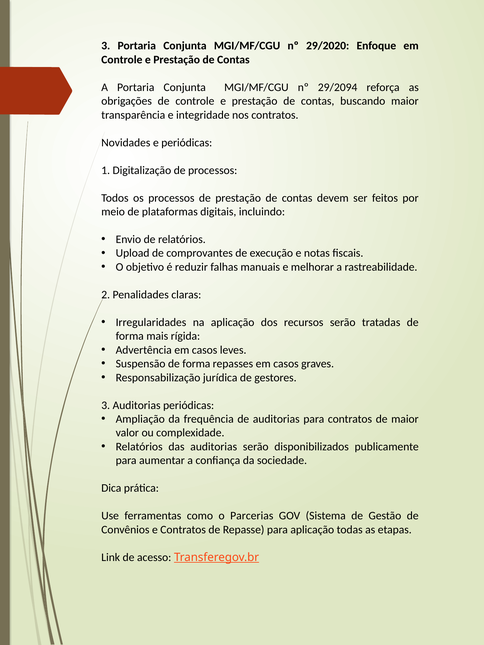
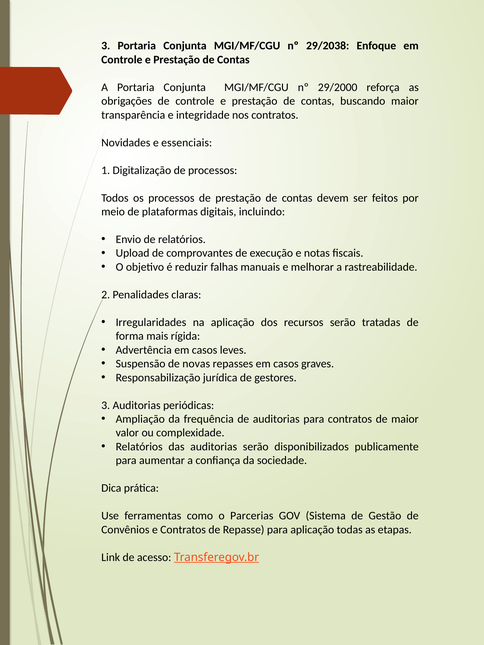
29/2020: 29/2020 -> 29/2038 (328, 46)
29/2094: 29/2094 -> 29/2000 (338, 87)
e periódicas: periódicas -> essenciais (187, 143)
Suspensão de forma: forma -> novas (196, 364)
